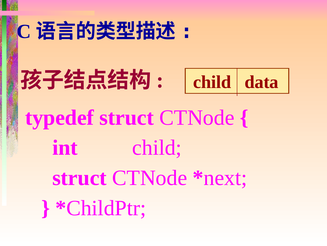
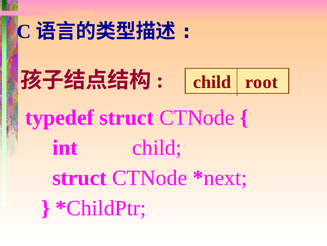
data: data -> root (261, 82)
